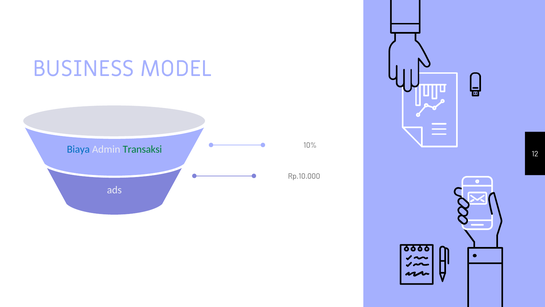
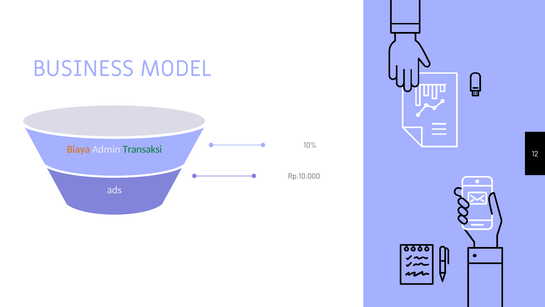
Biaya colour: blue -> orange (78, 149)
